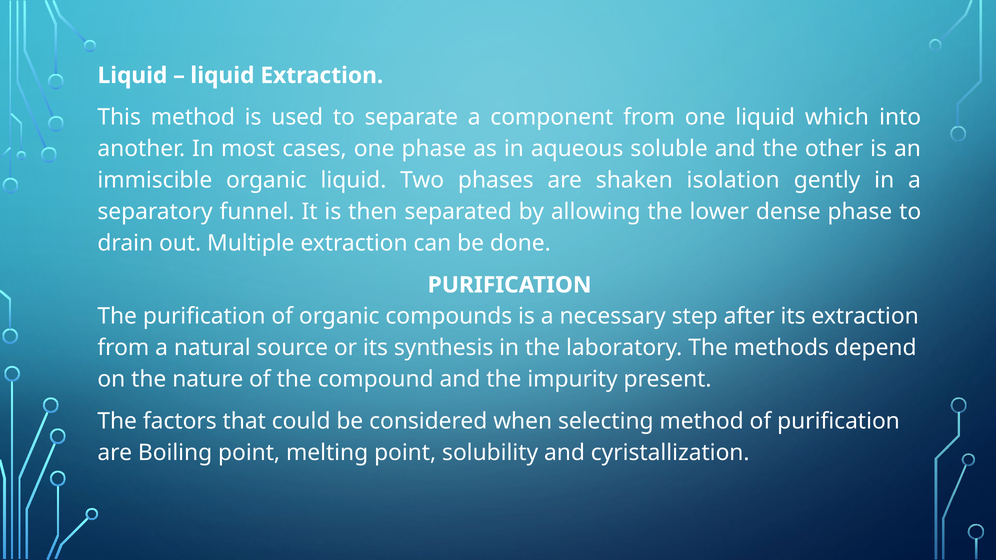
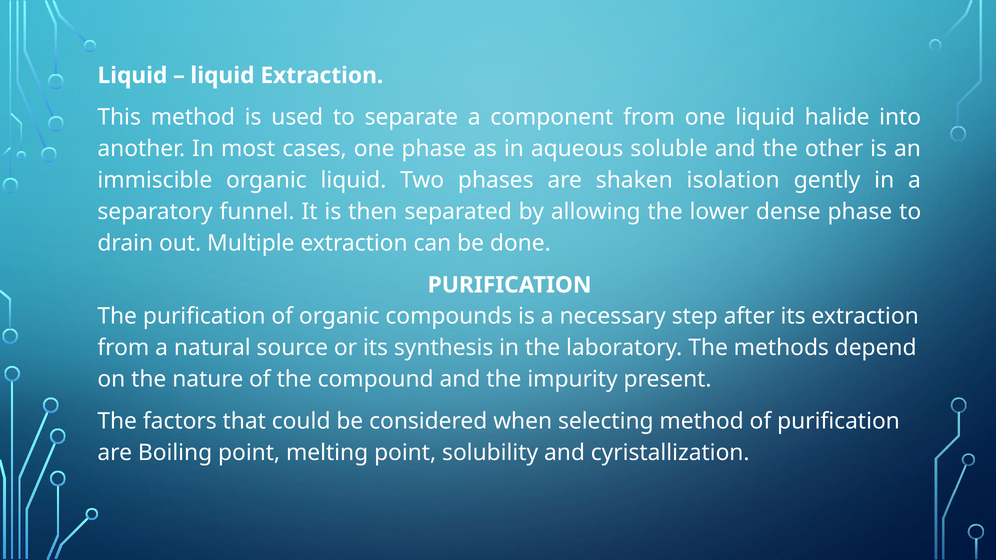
which: which -> halide (837, 117)
